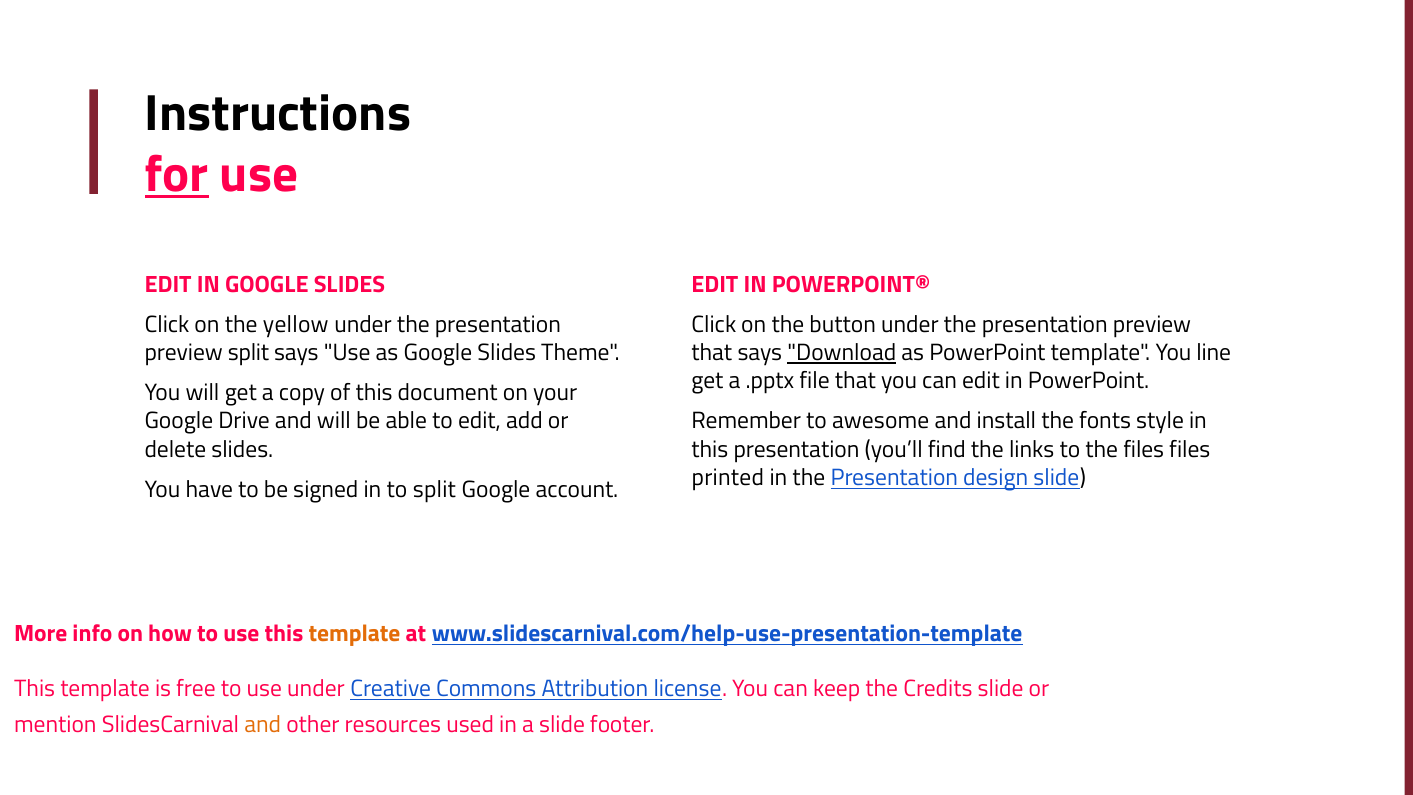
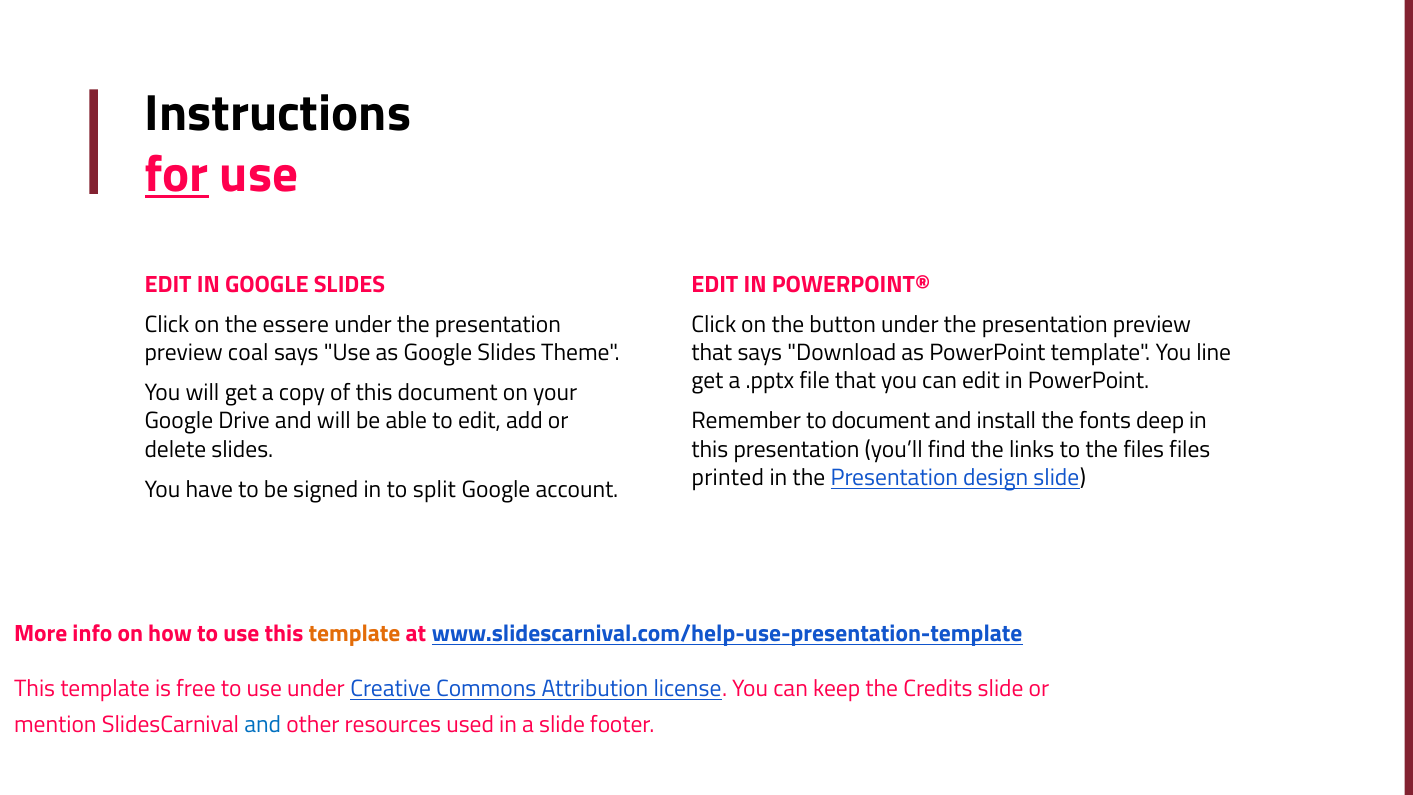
yellow: yellow -> essere (296, 324)
preview split: split -> coal (248, 353)
Download underline: present -> none (842, 353)
to awesome: awesome -> document (881, 421)
style: style -> deep (1160, 421)
and colour: orange -> blue (263, 725)
